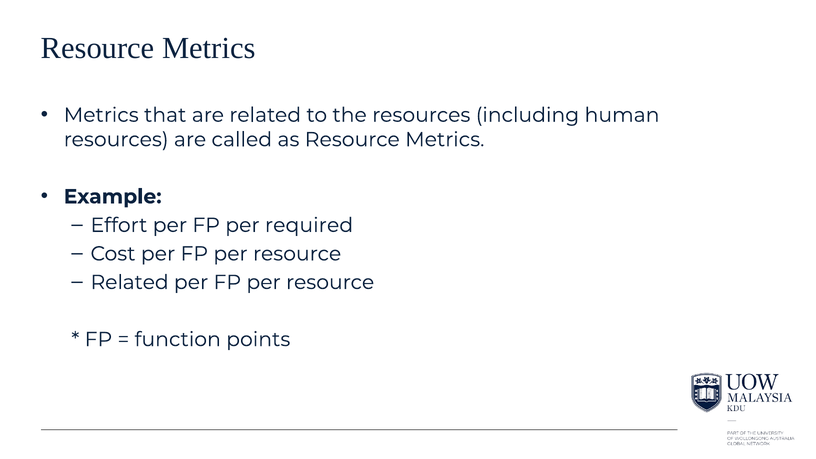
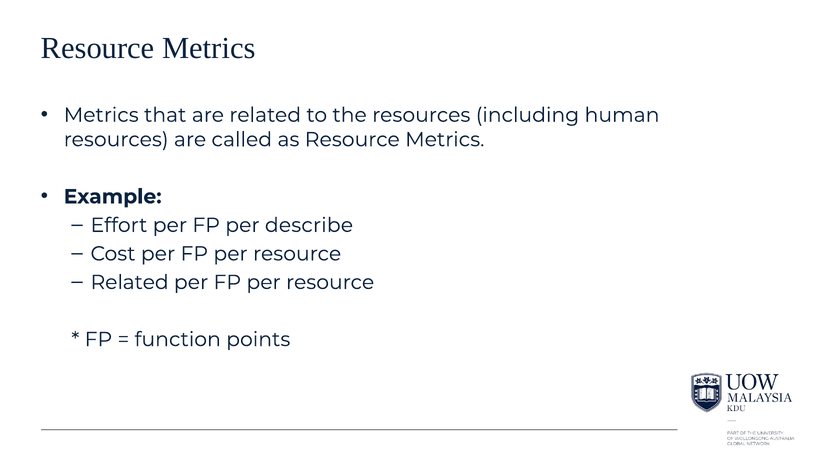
required: required -> describe (309, 225)
